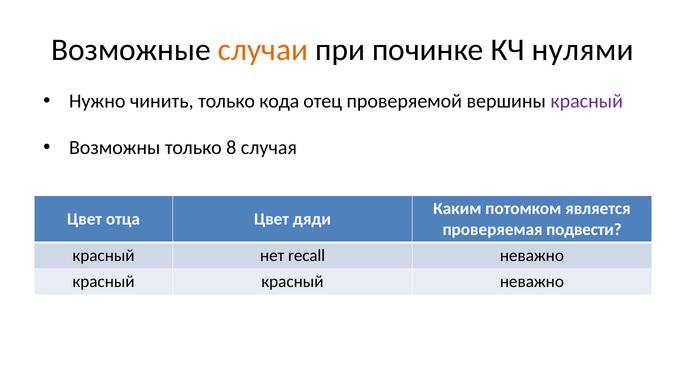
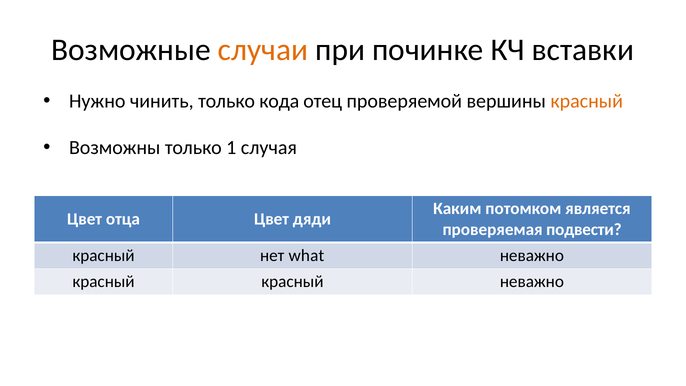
нулями: нулями -> вставки (583, 50)
красный colour: purple -> orange (587, 101)
8: 8 -> 1 (231, 148)
recall: recall -> what (306, 256)
